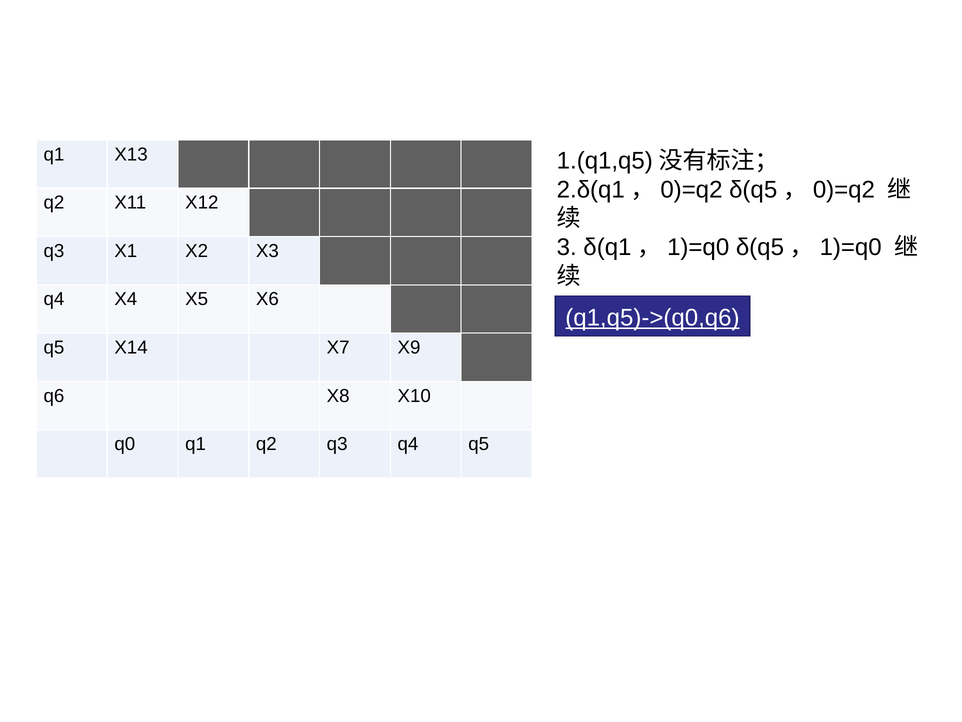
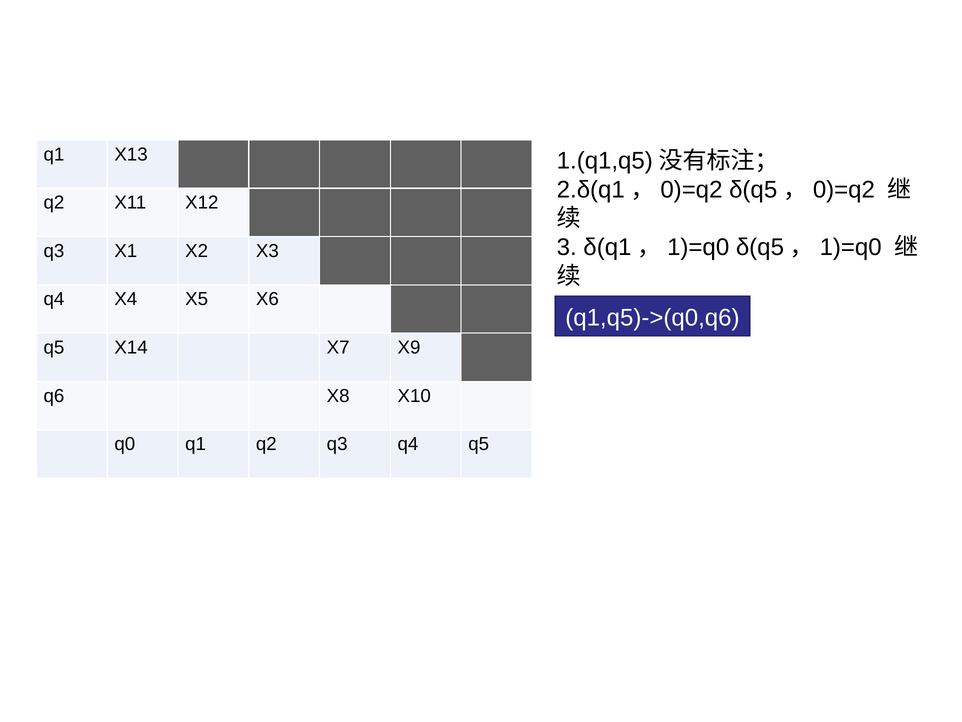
q1,q5)->(q0,q6 underline: present -> none (652, 317)
